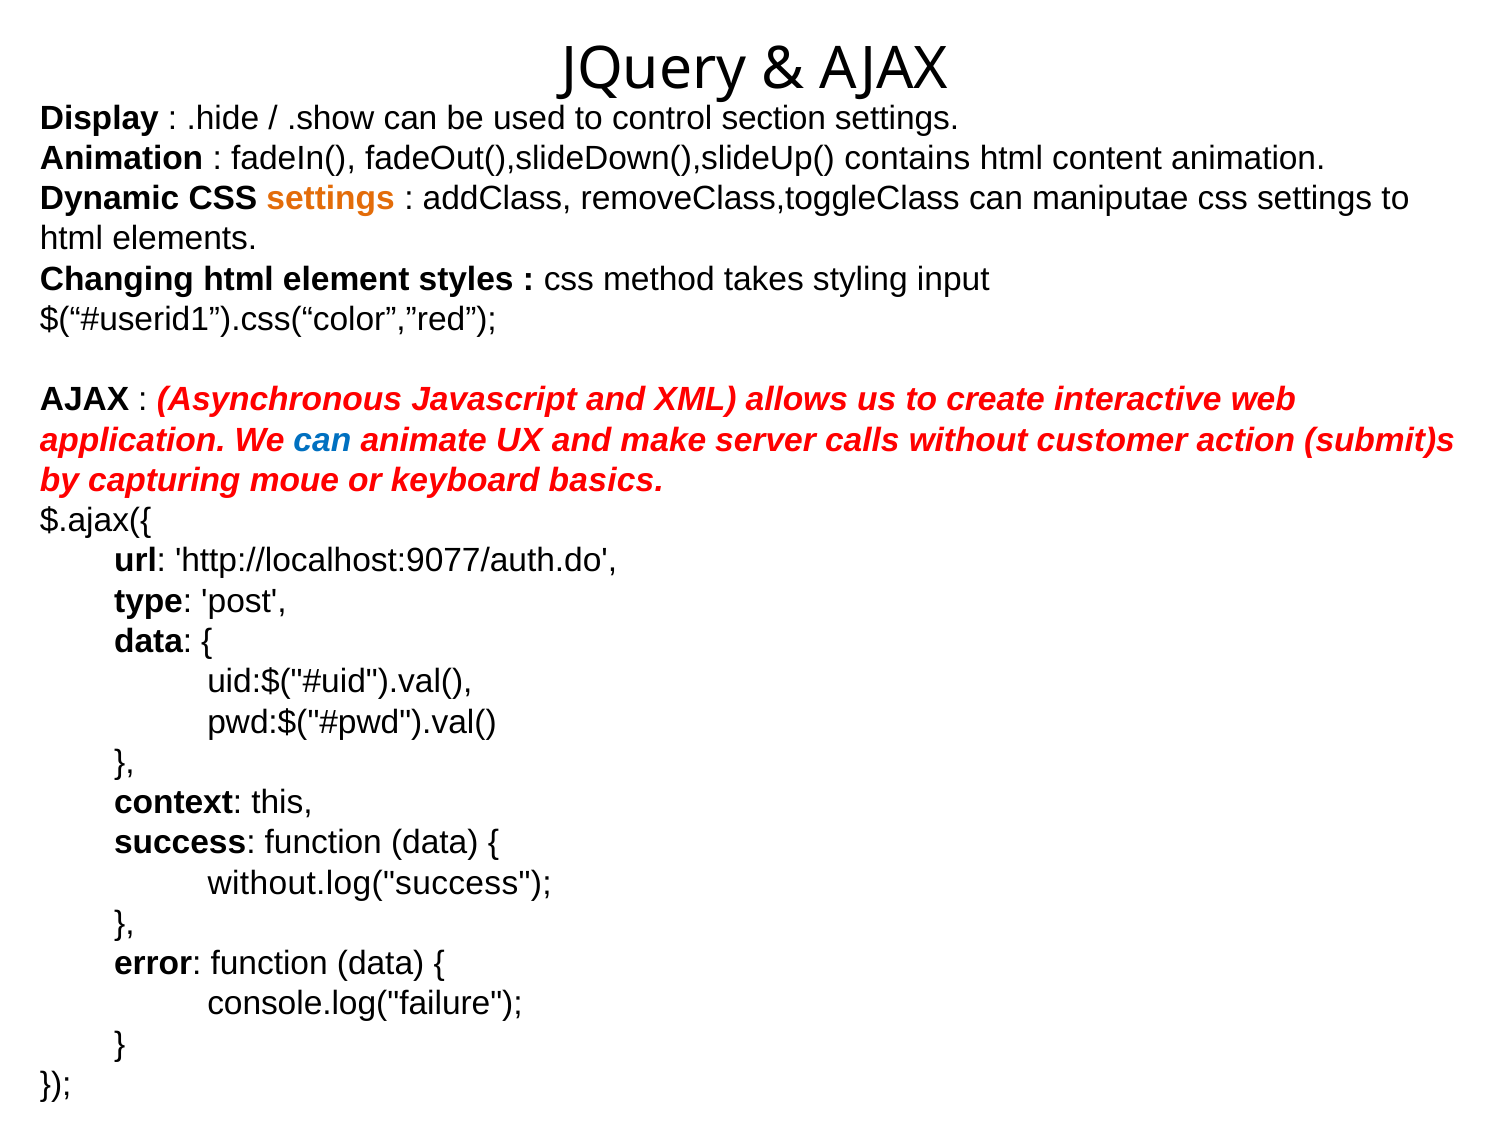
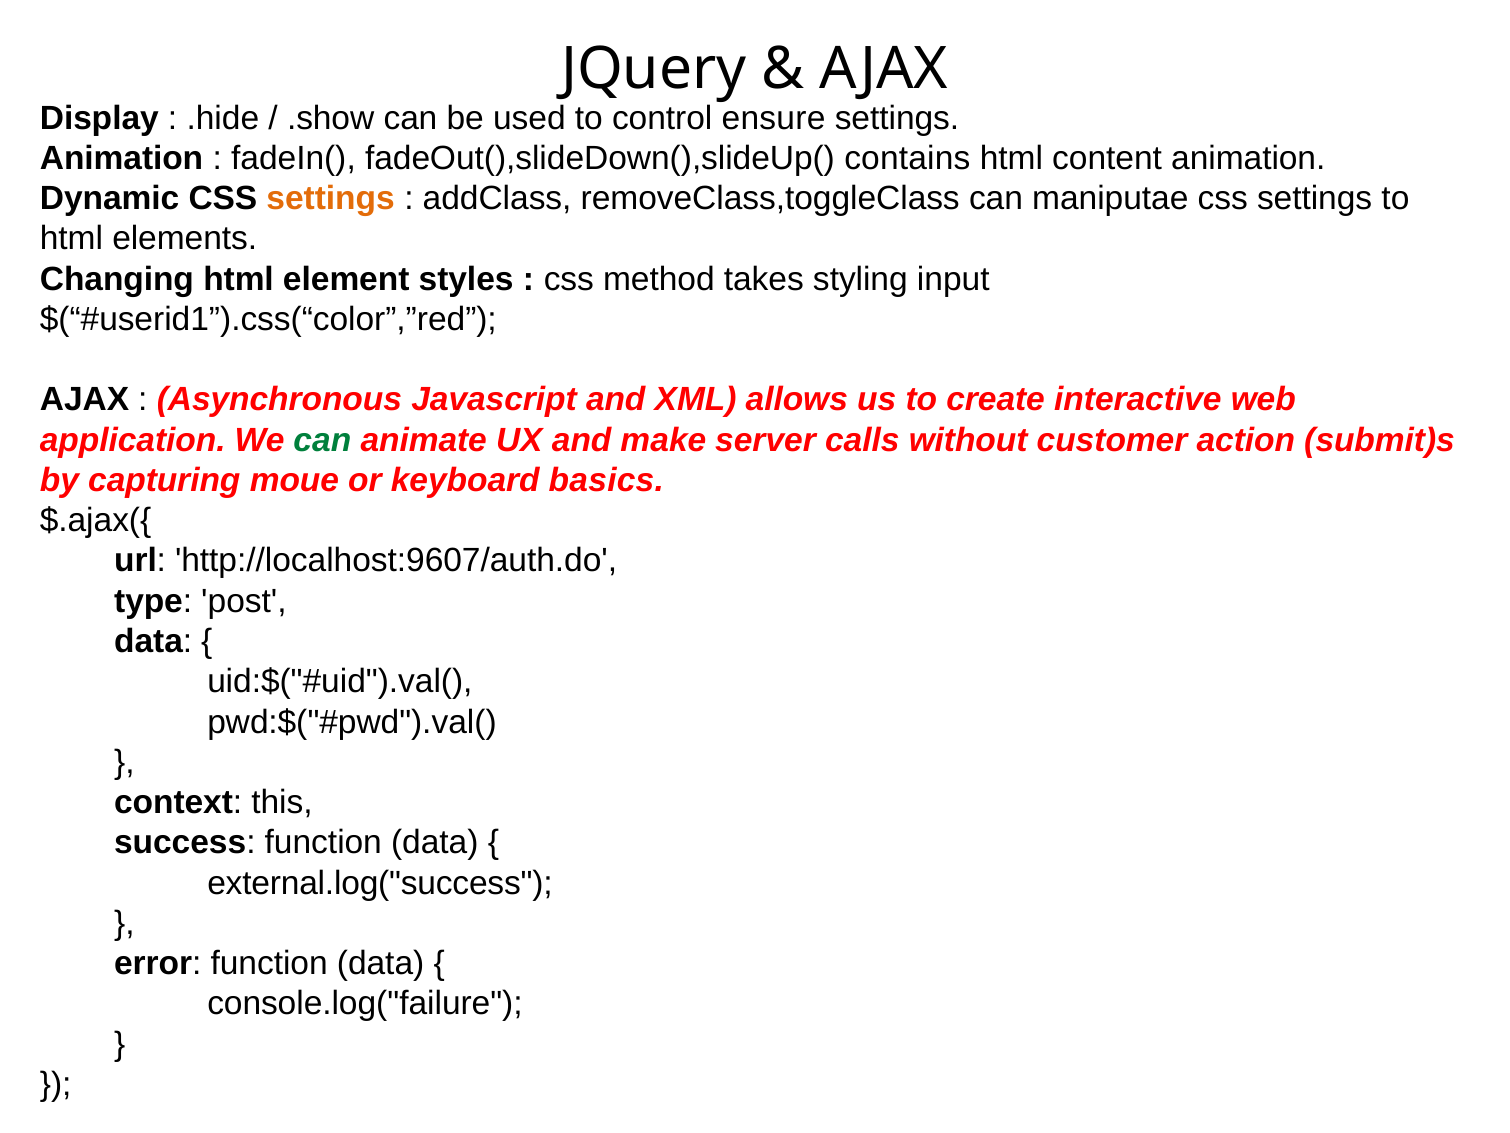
section: section -> ensure (774, 118)
can colour: blue -> green (322, 440)
http://localhost:9077/auth.do: http://localhost:9077/auth.do -> http://localhost:9607/auth.do (396, 561)
without.log("success: without.log("success -> external.log("success (380, 883)
